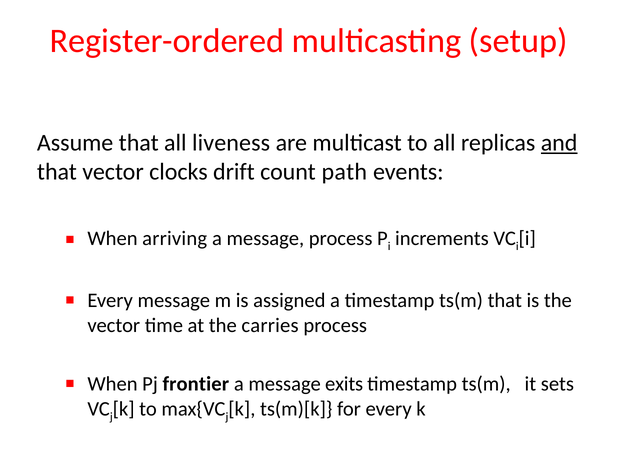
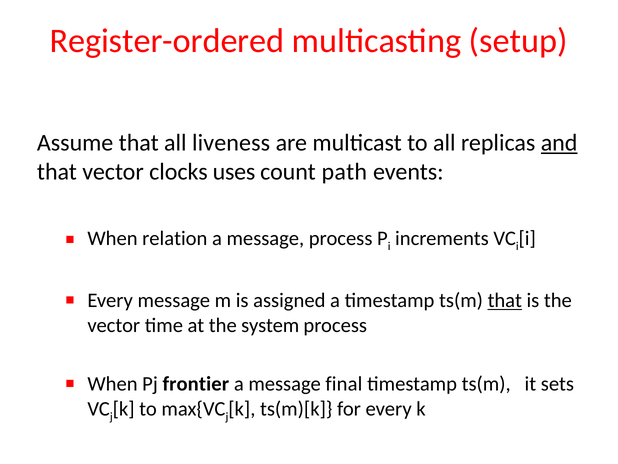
drift: drift -> uses (234, 172)
arriving: arriving -> relation (175, 238)
that underline: none -> present (505, 300)
carries: carries -> system (270, 325)
exits: exits -> final (344, 384)
